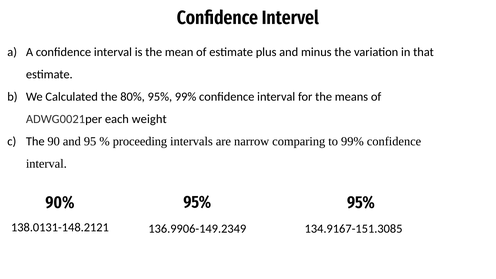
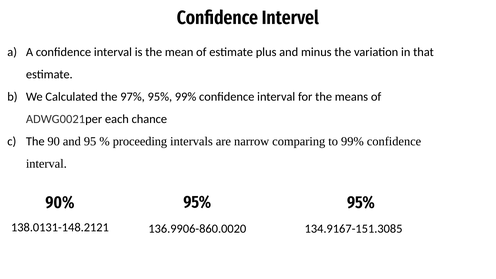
80%: 80% -> 97% (133, 97)
weight: weight -> chance (149, 119)
136.9906-149.2349: 136.9906-149.2349 -> 136.9906-860.0020 (197, 229)
